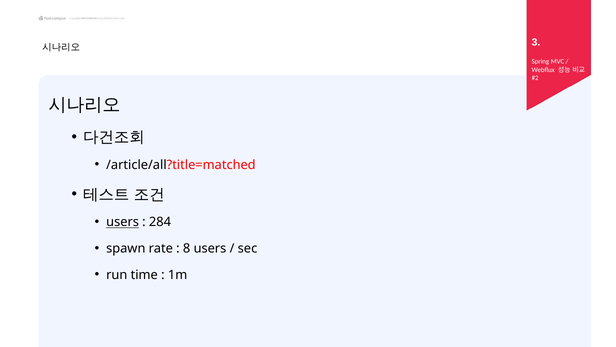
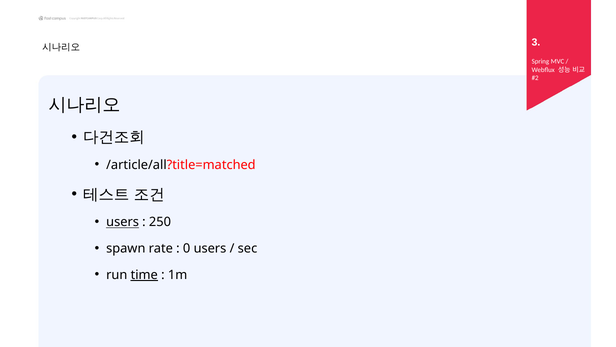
284: 284 -> 250 (160, 222)
8: 8 -> 0 (187, 248)
time underline: none -> present (144, 275)
